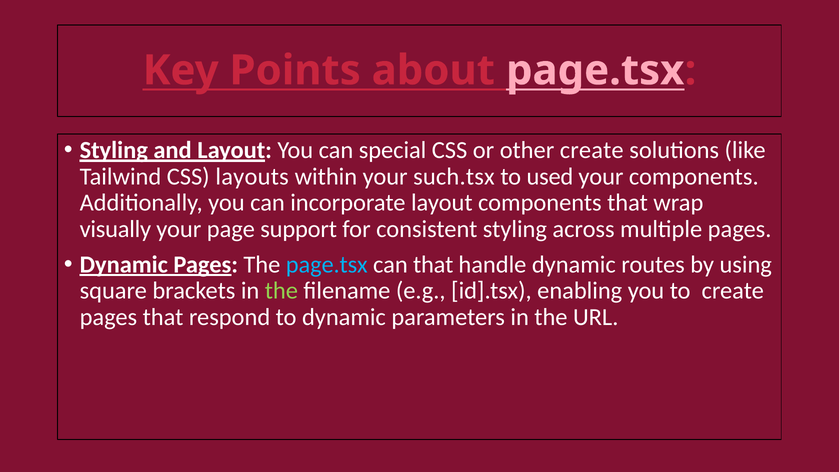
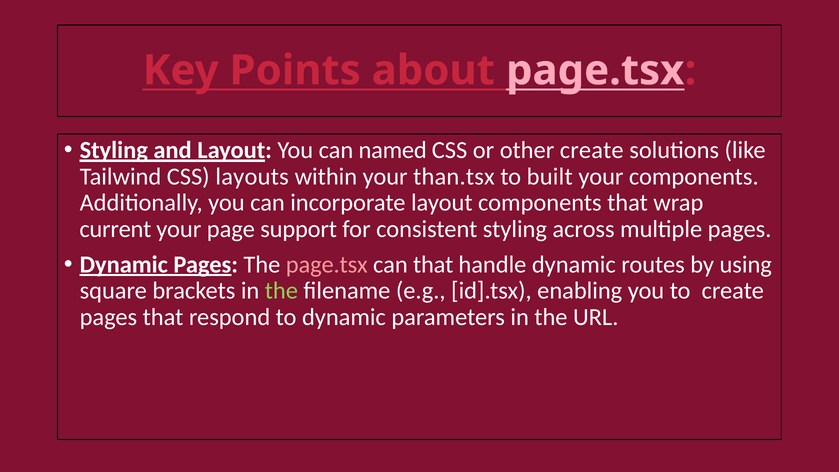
special: special -> named (393, 150)
such.tsx: such.tsx -> than.tsx (454, 177)
used: used -> built (550, 177)
visually: visually -> current (115, 229)
page.tsx colour: light blue -> pink (327, 264)
